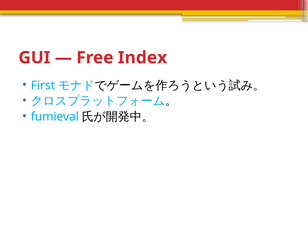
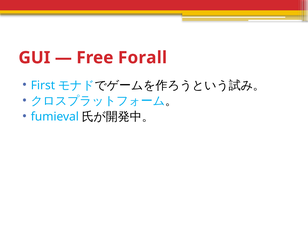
Index: Index -> Forall (142, 58)
